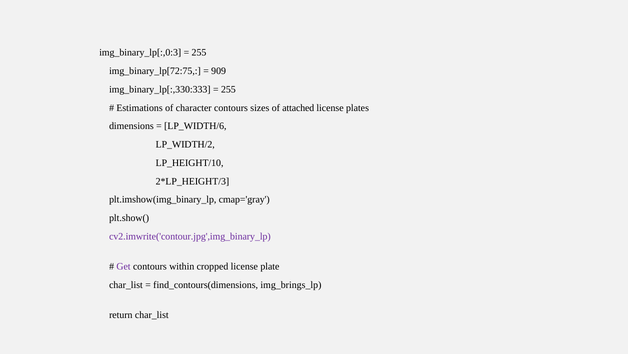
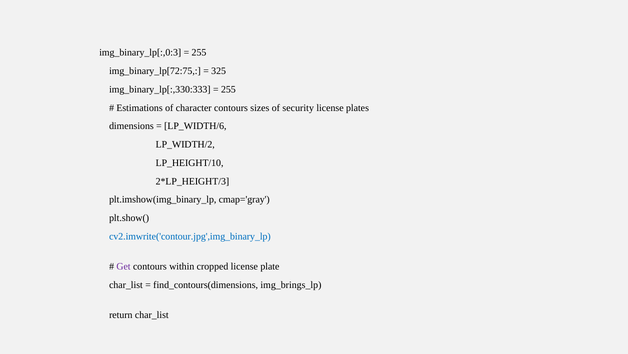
909: 909 -> 325 (219, 71)
attached: attached -> security (298, 108)
cv2.imwrite('contour.jpg',img_binary_lp colour: purple -> blue (190, 236)
